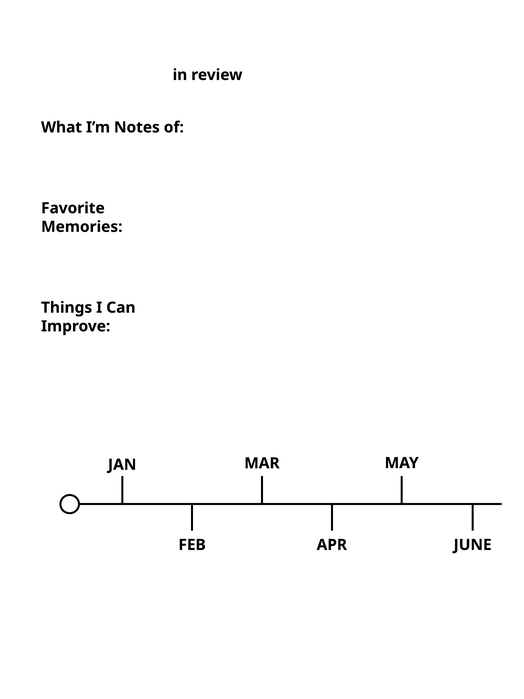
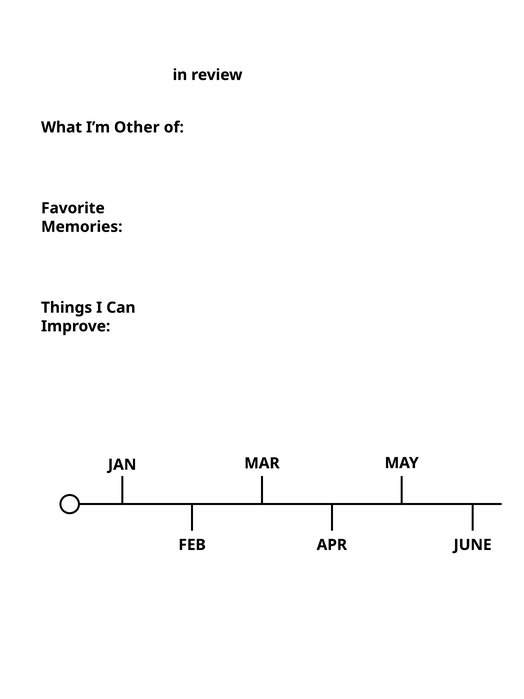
Notes: Notes -> Other (137, 127)
